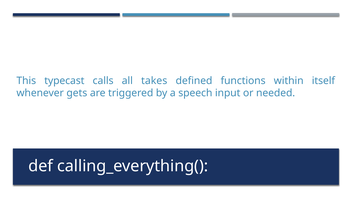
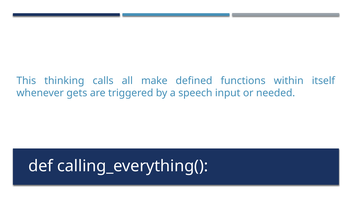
typecast: typecast -> thinking (64, 81)
takes: takes -> make (154, 81)
